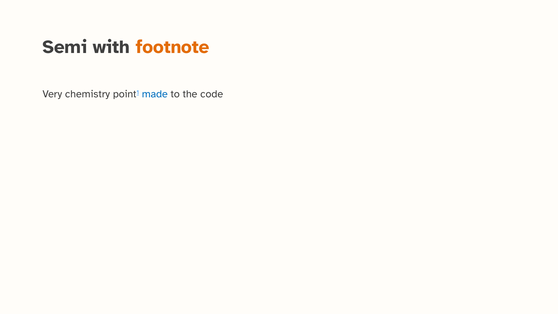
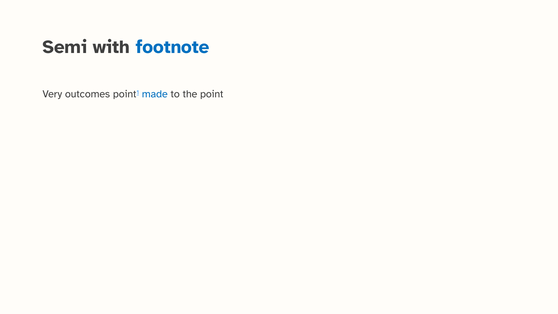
footnote colour: orange -> blue (173, 47)
chemistry: chemistry -> outcomes (88, 94)
code: code -> point (212, 94)
